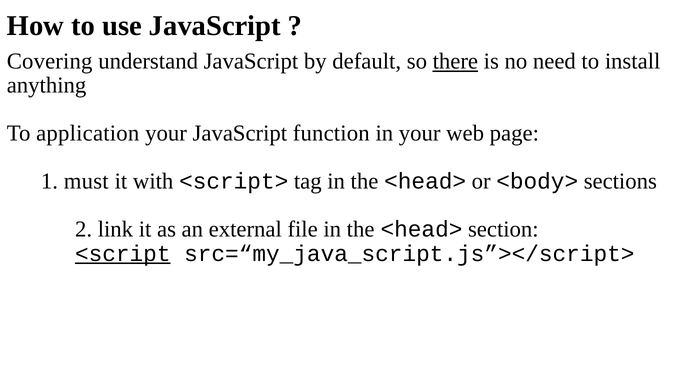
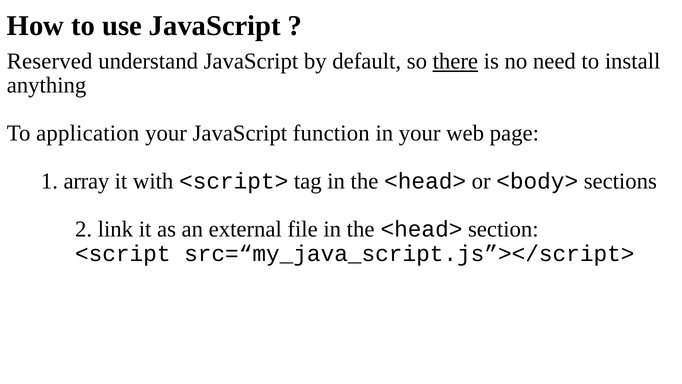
Covering: Covering -> Reserved (50, 61)
must: must -> array (86, 181)
<script underline: present -> none (123, 253)
